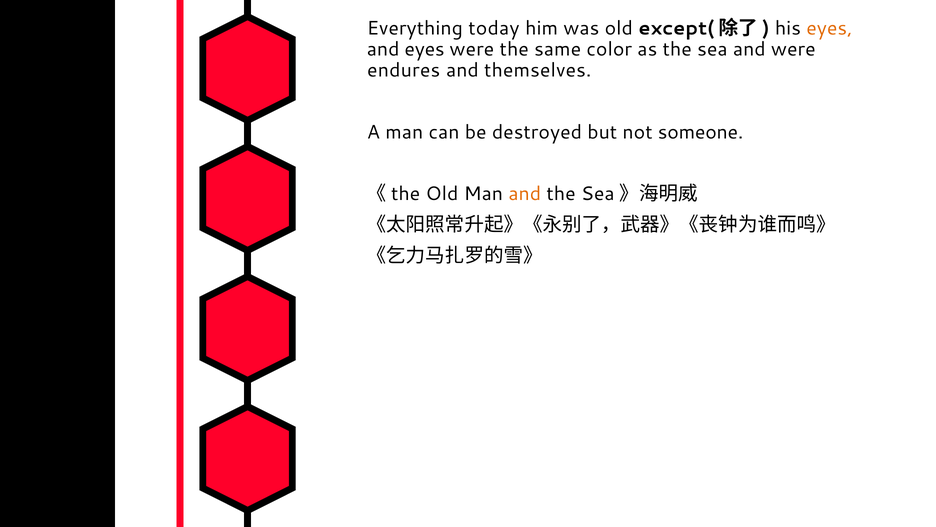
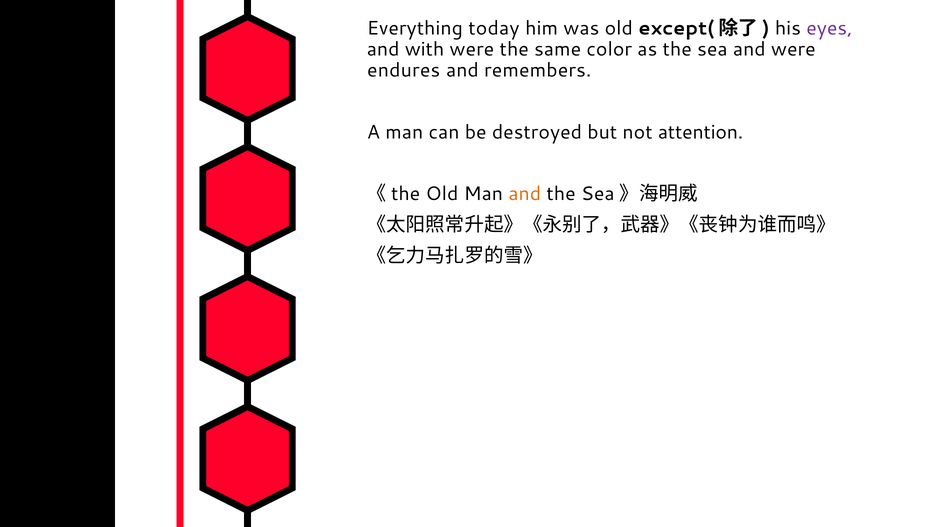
eyes colour: orange -> purple (829, 28)
and eyes: eyes -> with (425, 49)
themselves: themselves -> remembers (538, 70)
someone: someone -> attention (701, 132)
